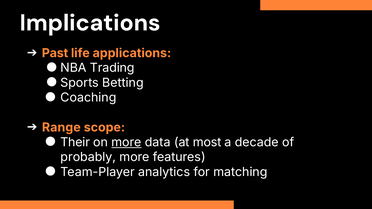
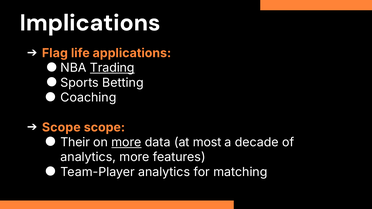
Past: Past -> Flag (55, 53)
Trading underline: none -> present (112, 68)
Range: Range -> Scope (61, 128)
probably: probably -> analytics (88, 157)
